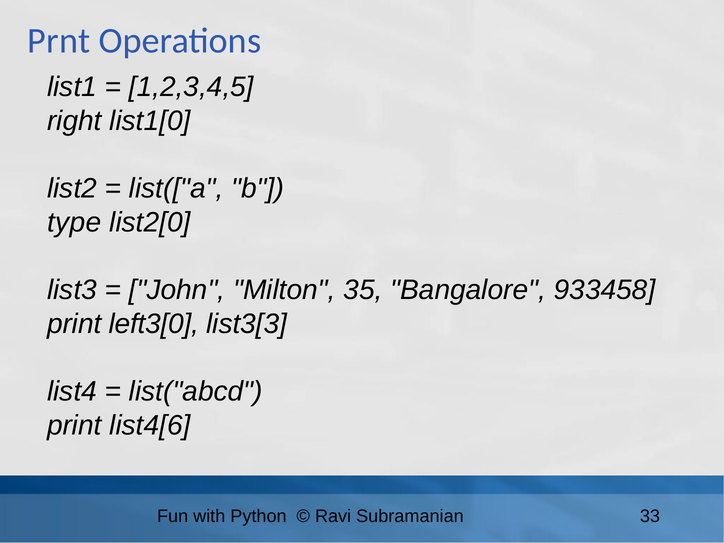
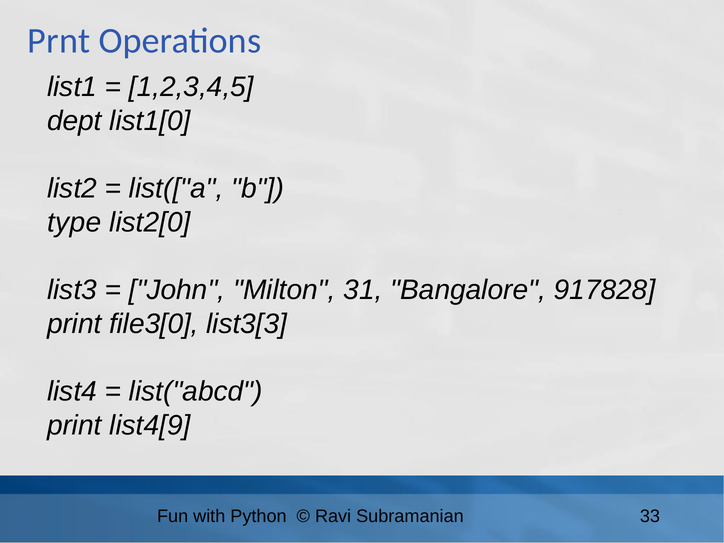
right: right -> dept (74, 121)
35: 35 -> 31 (363, 290)
933458: 933458 -> 917828 (605, 290)
left3[0: left3[0 -> file3[0 (154, 324)
list4[6: list4[6 -> list4[9 (150, 425)
